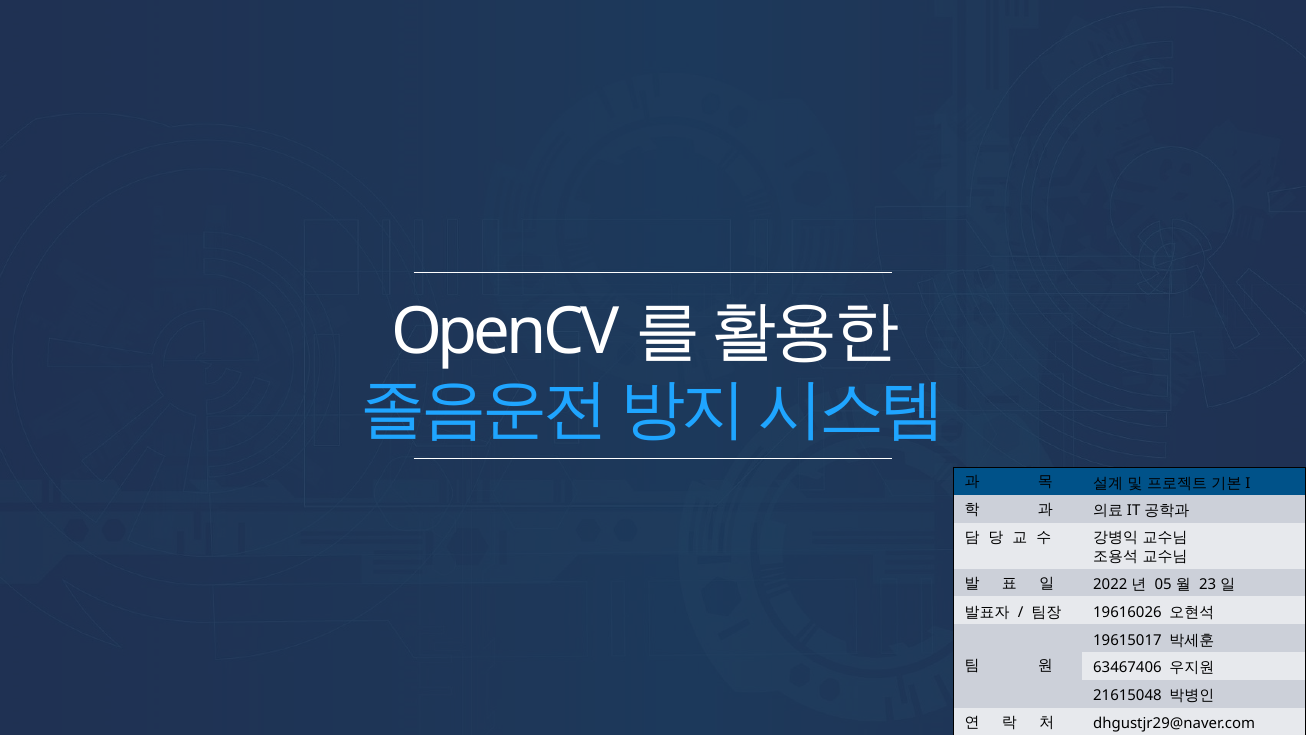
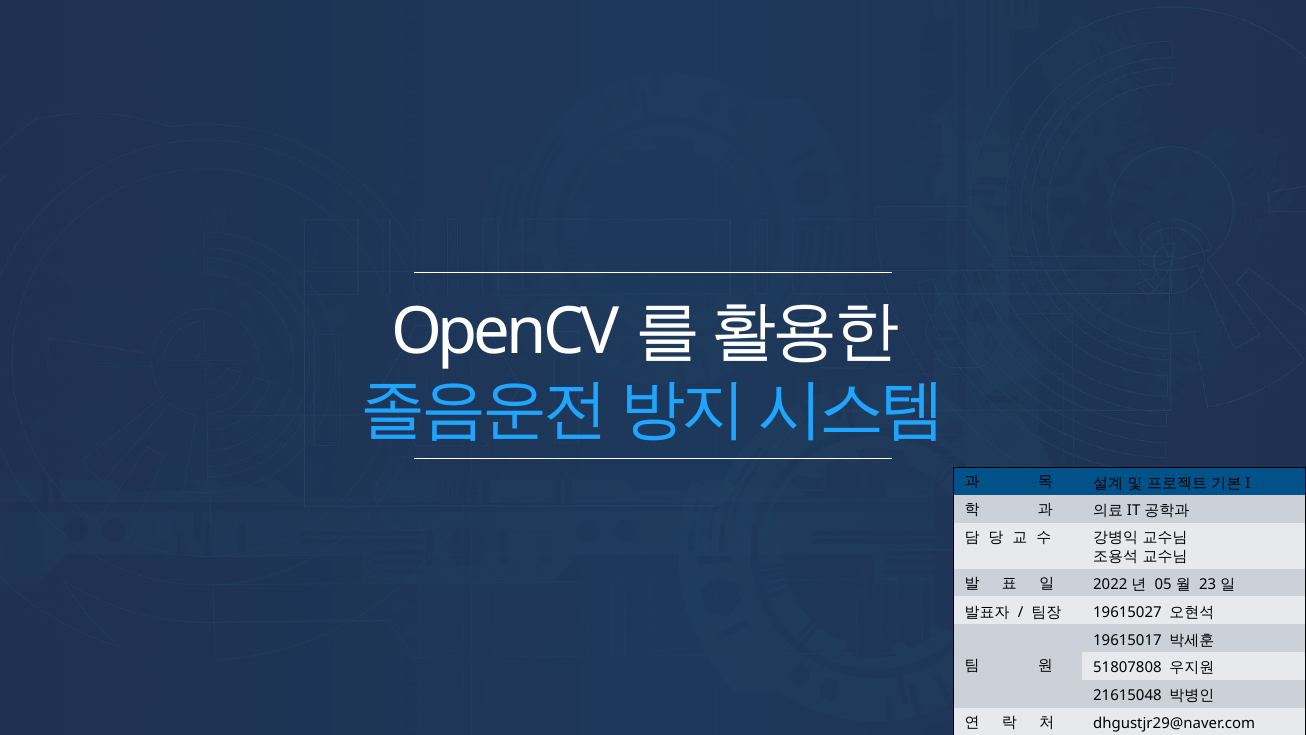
19616026: 19616026 -> 19615027 (1127, 612)
63467406: 63467406 -> 51807808 (1127, 668)
